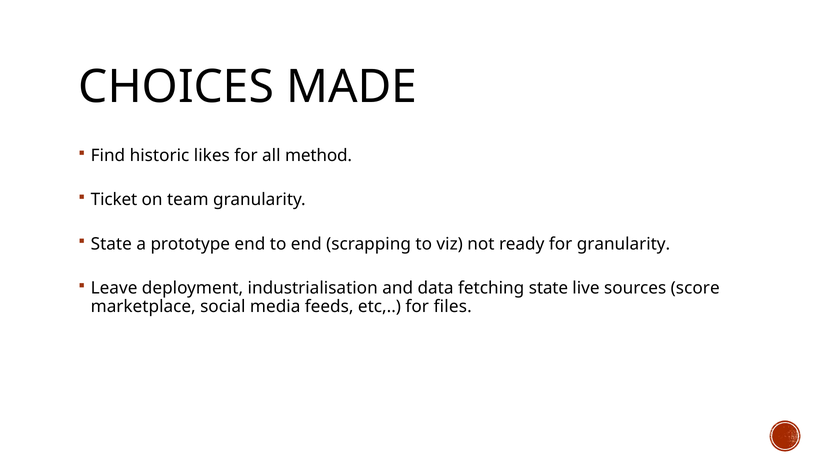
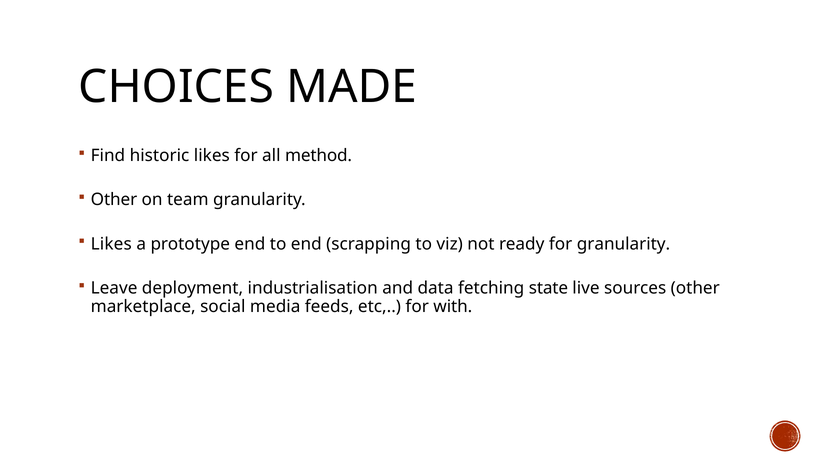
Ticket: Ticket -> Other (114, 200)
State: State -> Likes (111, 244)
sources score: score -> other (695, 288)
files: files -> with (453, 307)
